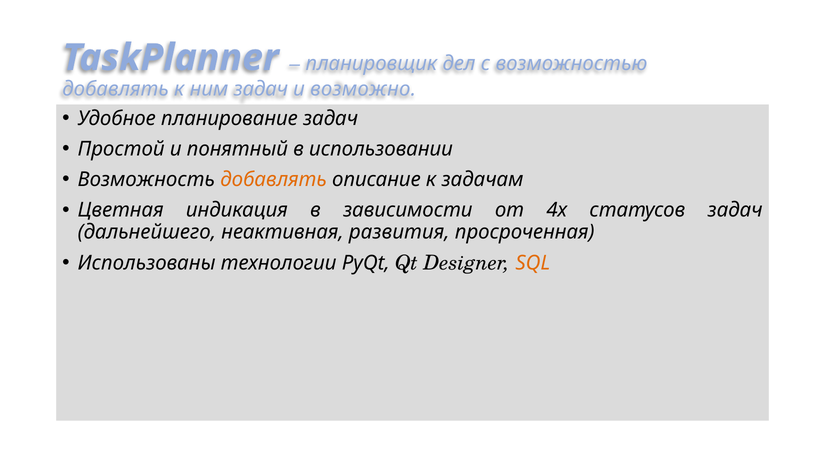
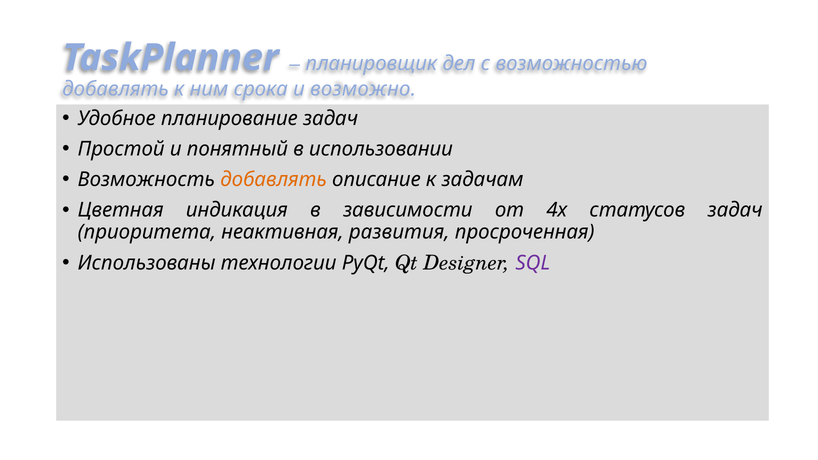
ним задач: задач -> срока (261, 89)
дальнейшего: дальнейшего -> приоритета (147, 232)
SQL colour: orange -> purple (533, 263)
